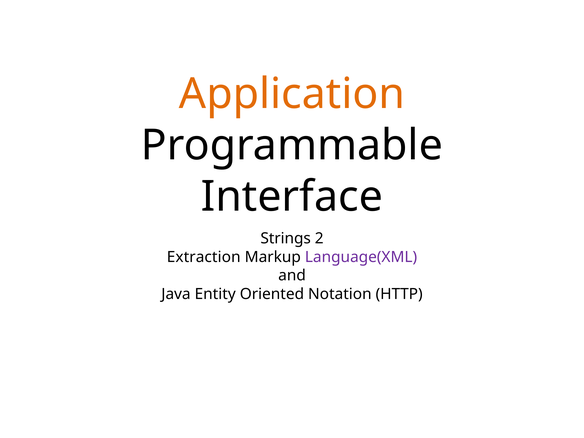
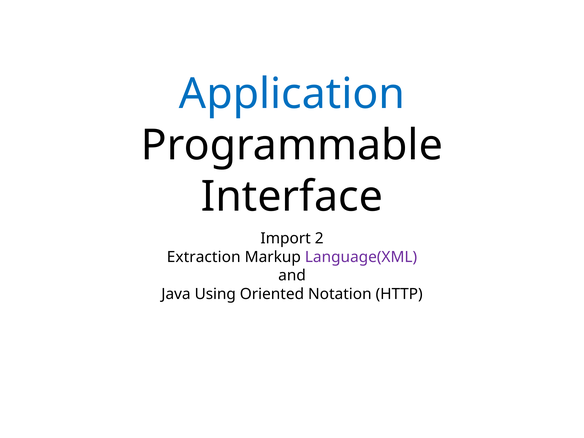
Application colour: orange -> blue (292, 94)
Strings: Strings -> Import (286, 238)
Entity: Entity -> Using (215, 294)
